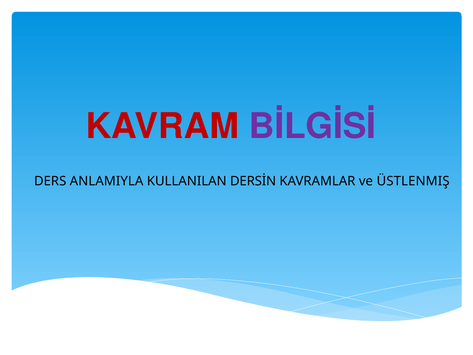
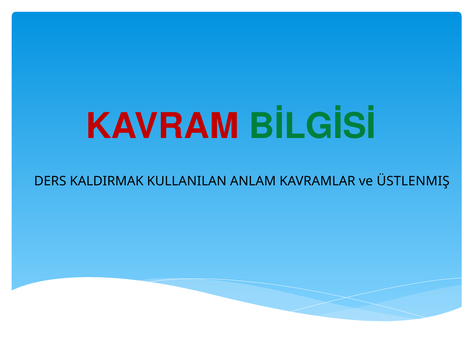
BİLGİSİ colour: purple -> green (313, 126)
ANLAMIYLA: ANLAMIYLA -> KALDIRMAK (107, 181)
DERSİN: DERSİN -> ANLAM (253, 181)
